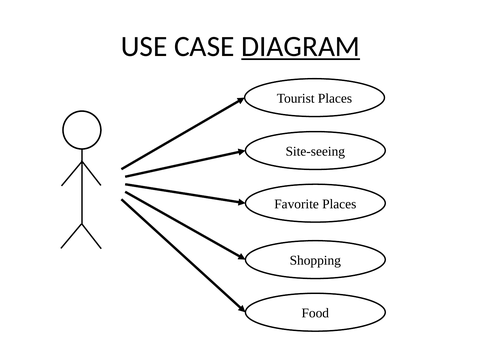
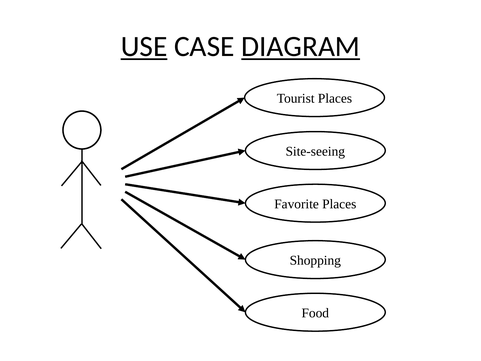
USE underline: none -> present (144, 47)
